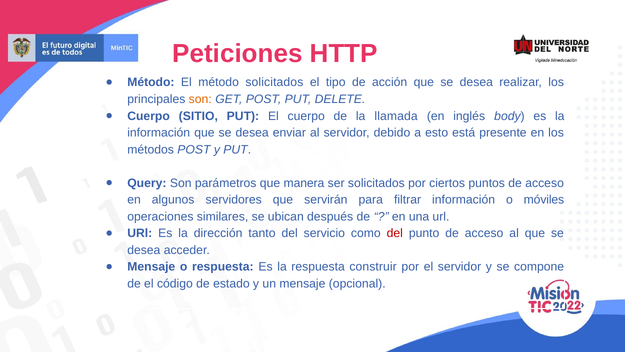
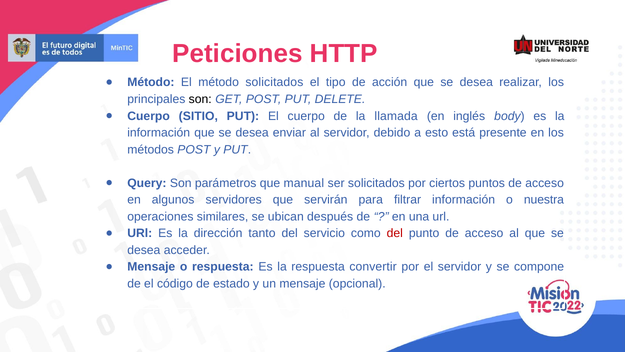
son colour: orange -> black (200, 99)
manera: manera -> manual (304, 183)
móviles: móviles -> nuestra (544, 200)
construir: construir -> convertir (373, 267)
